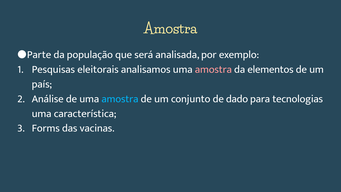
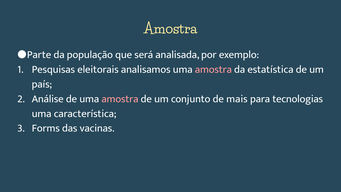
elementos: elementos -> estatística (270, 69)
amostra colour: light blue -> pink (120, 99)
dado: dado -> mais (237, 99)
